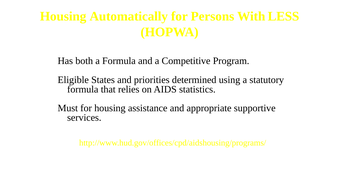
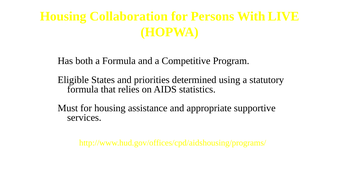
Automatically: Automatically -> Collaboration (129, 16)
LESS: LESS -> LIVE (283, 16)
